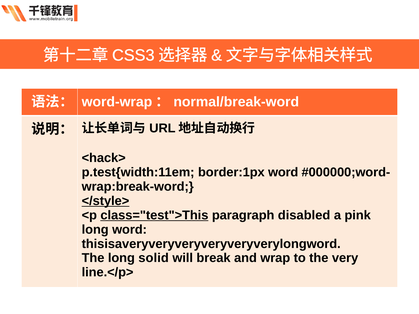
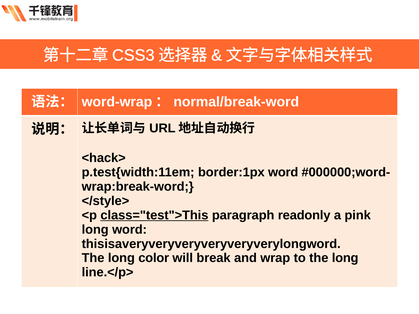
</style> underline: present -> none (105, 201)
disabled: disabled -> readonly (304, 215)
solid: solid -> color (154, 258)
to the very: very -> long (345, 258)
